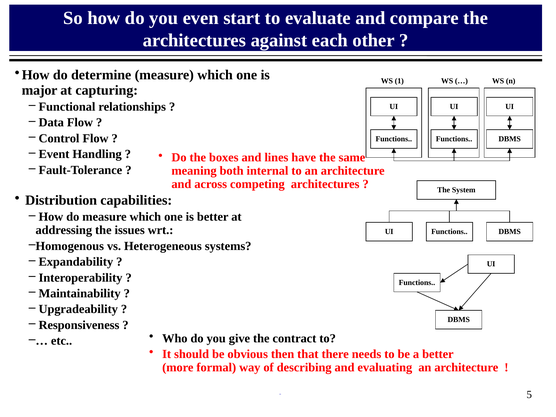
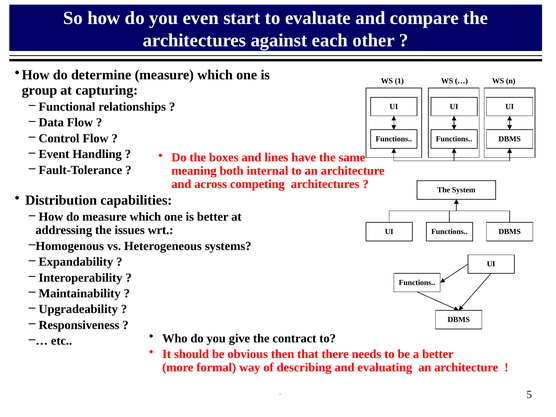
major: major -> group (39, 90)
